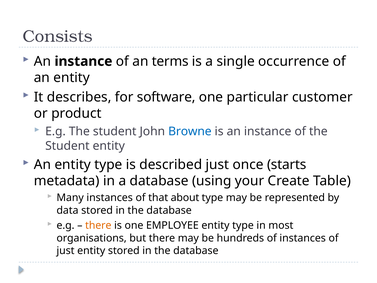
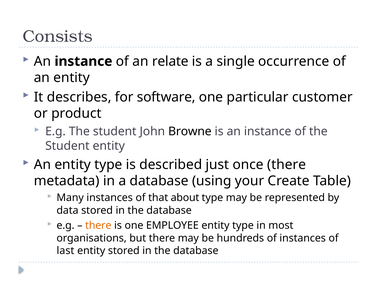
terms: terms -> relate (170, 61)
Browne colour: blue -> black (190, 131)
once starts: starts -> there (287, 164)
just: just -> last (65, 250)
